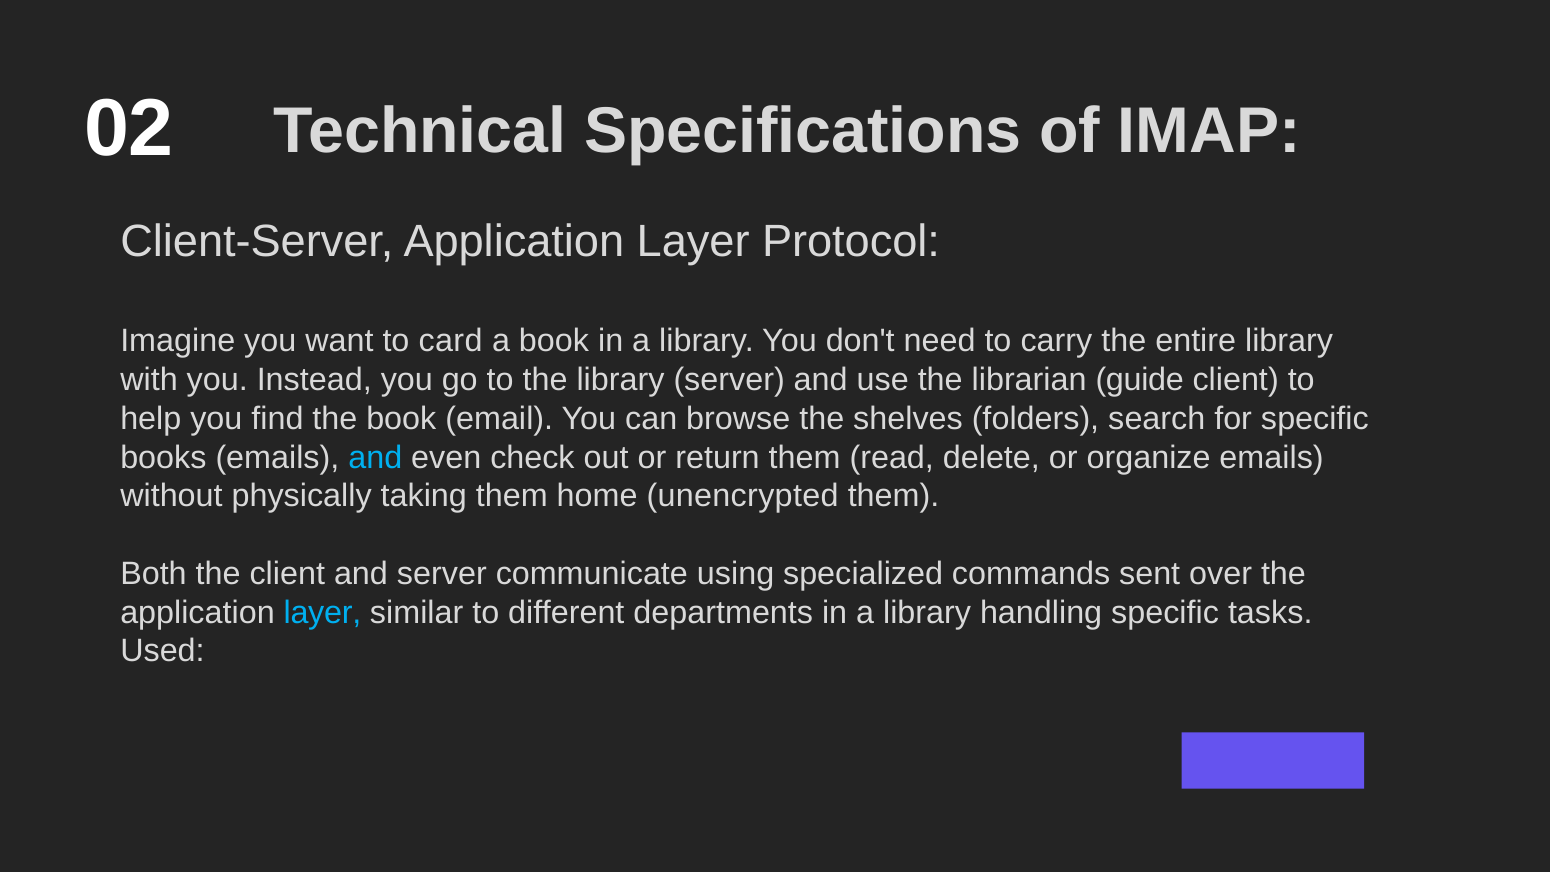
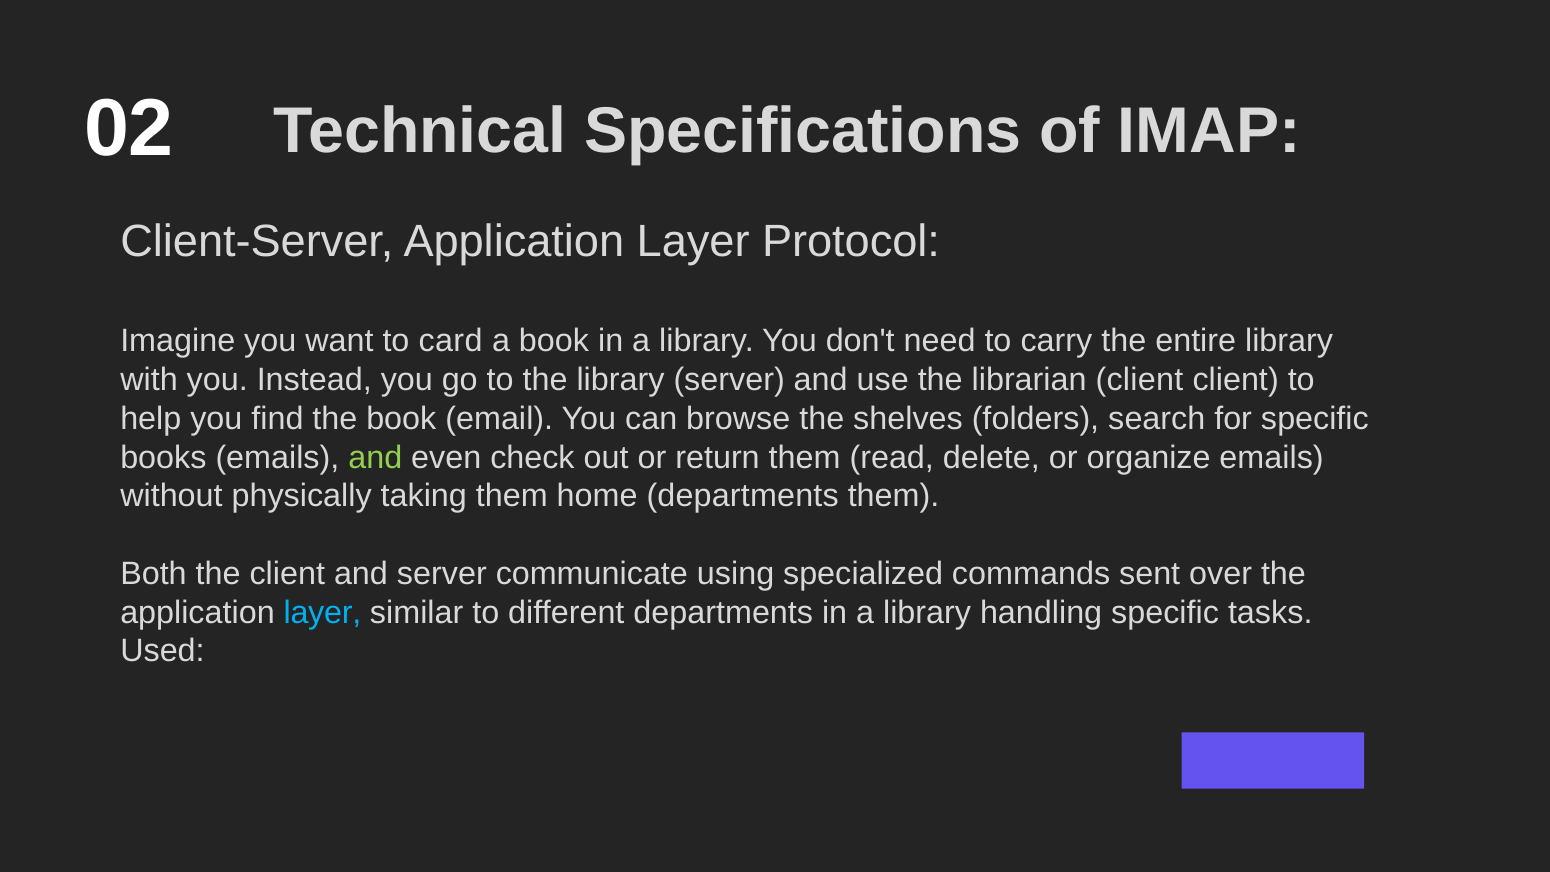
librarian guide: guide -> client (1139, 380)
and colour: light blue -> light green (375, 457)
home unencrypted: unencrypted -> departments (743, 496)
